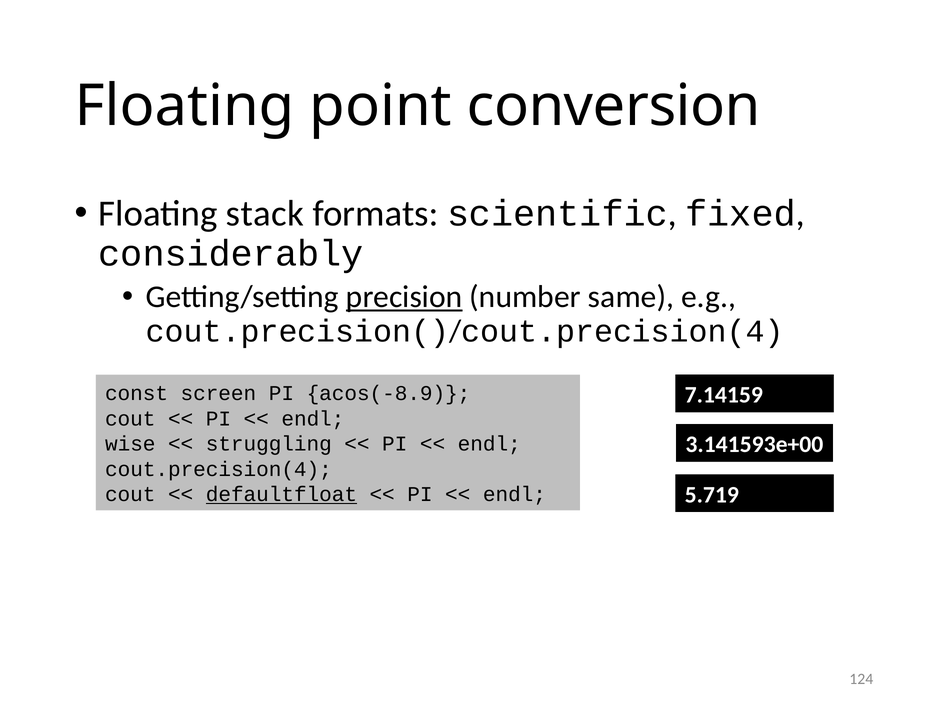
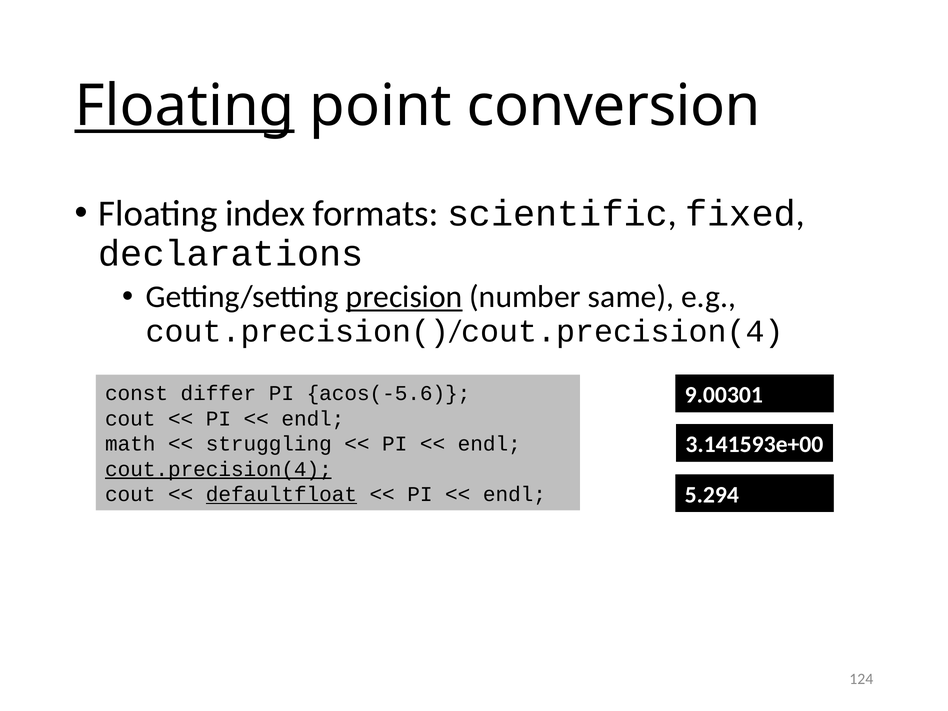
Floating underline: none -> present (185, 106)
stack: stack -> index (265, 214)
considerably: considerably -> declarations (231, 253)
screen: screen -> differ (218, 393)
acos(-8.9: acos(-8.9 -> acos(-5.6 (389, 393)
7.14159: 7.14159 -> 9.00301 (724, 395)
wise: wise -> math (130, 444)
cout.precision(4 underline: none -> present (218, 469)
5.719: 5.719 -> 5.294 (712, 495)
